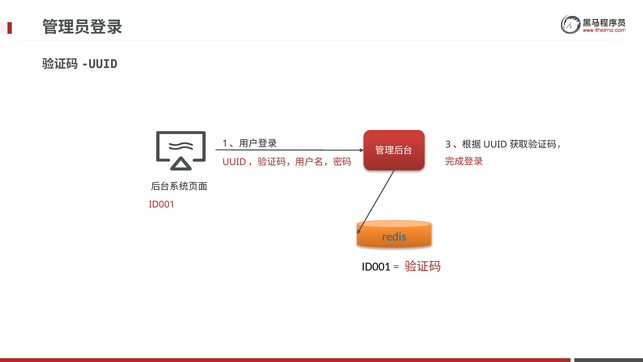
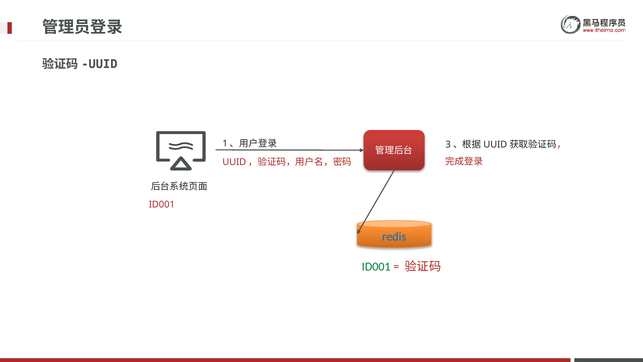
ID001 colour: black -> green (376, 266)
